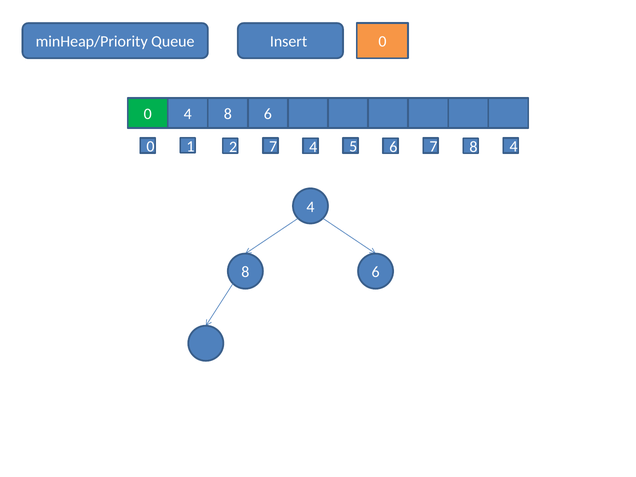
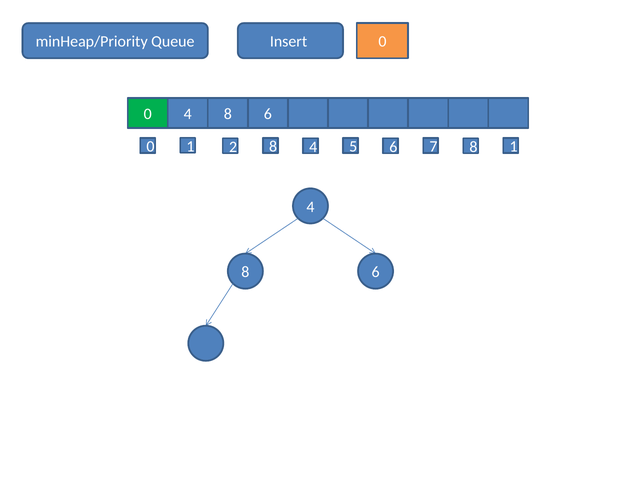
2 7: 7 -> 8 (273, 147)
8 4: 4 -> 1 (514, 147)
